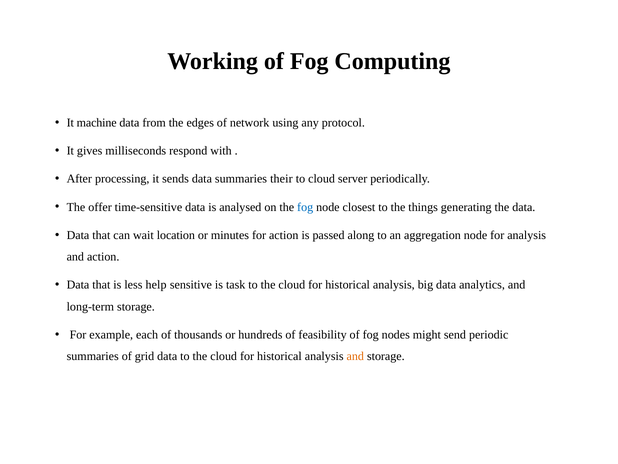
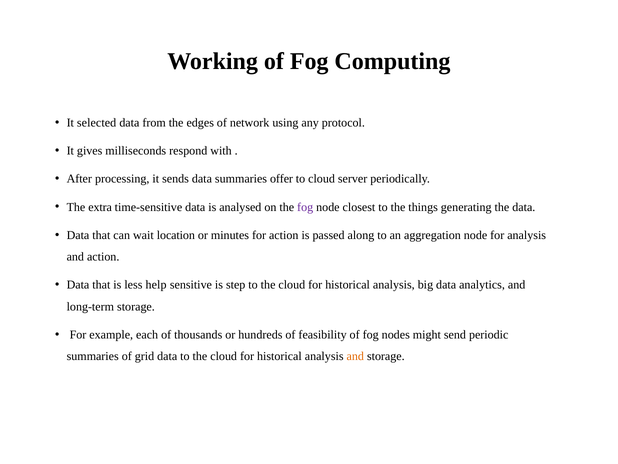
machine: machine -> selected (97, 123)
their: their -> offer (282, 179)
offer: offer -> extra (100, 207)
fog colour: blue -> purple (305, 207)
task: task -> step (236, 285)
